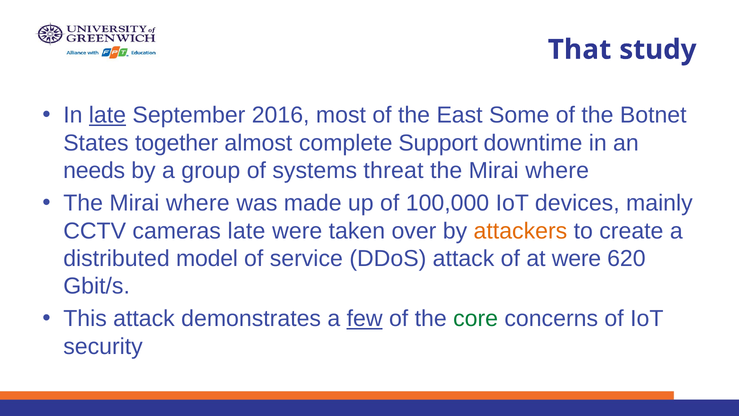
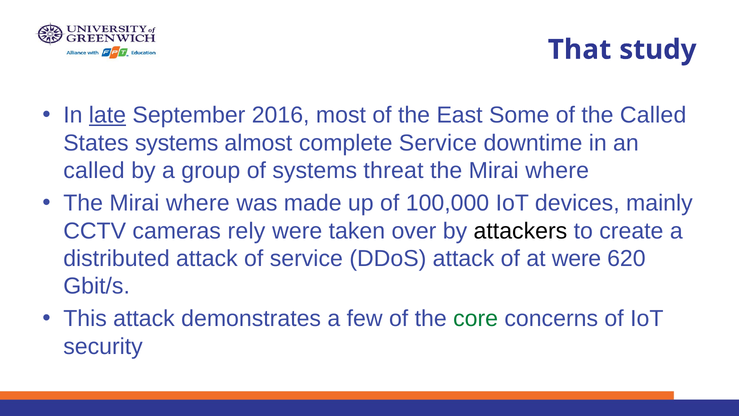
the Botnet: Botnet -> Called (653, 115)
States together: together -> systems (177, 143)
complete Support: Support -> Service (438, 143)
needs: needs -> called (94, 171)
cameras late: late -> rely (246, 231)
attackers colour: orange -> black (520, 231)
distributed model: model -> attack (207, 258)
few underline: present -> none (365, 318)
